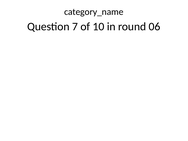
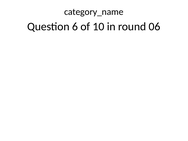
7: 7 -> 6 (75, 27)
